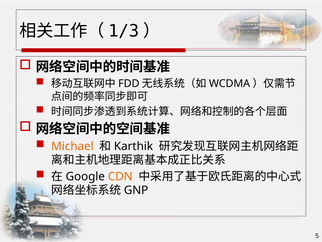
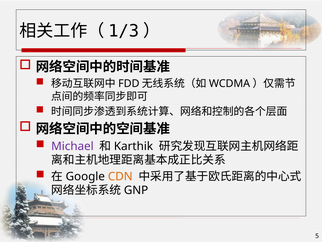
Michael colour: orange -> purple (72, 146)
